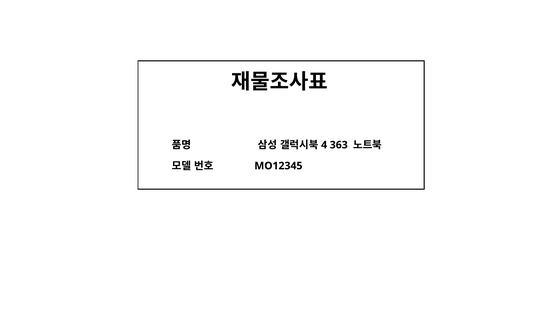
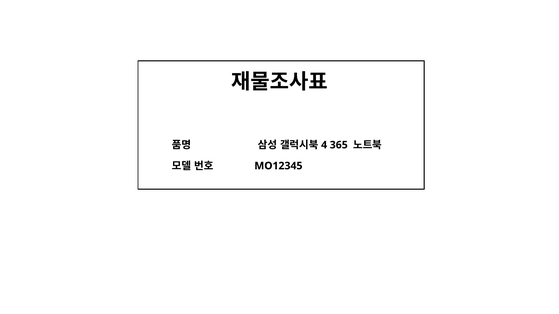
363: 363 -> 365 (339, 145)
